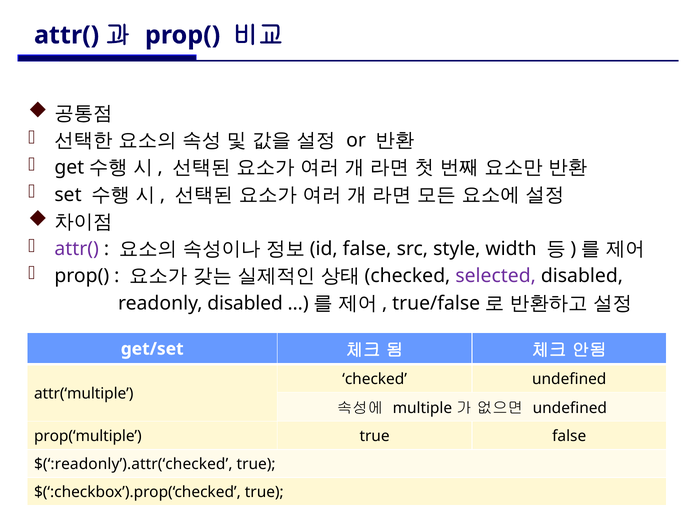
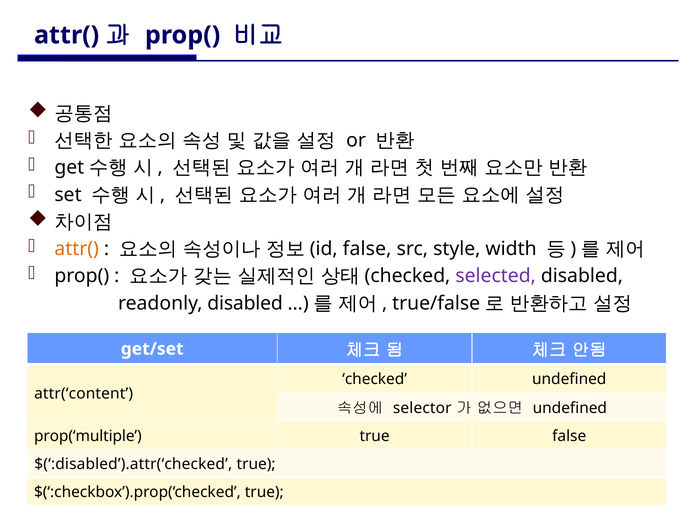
attr( colour: purple -> orange (77, 249)
attr(‘multiple: attr(‘multiple -> attr(‘content (84, 393)
multiple: multiple -> selector (422, 408)
$(‘:readonly’).attr(‘checked: $(‘:readonly’).attr(‘checked -> $(‘:disabled’).attr(‘checked (133, 464)
